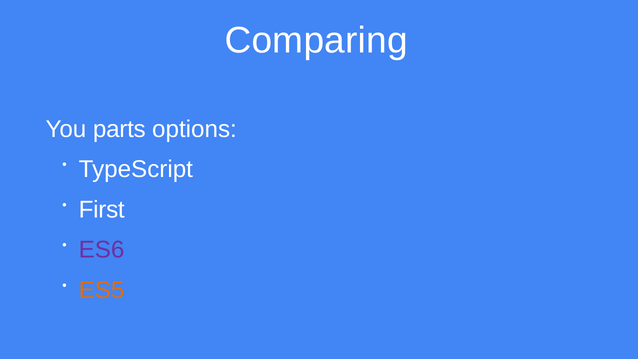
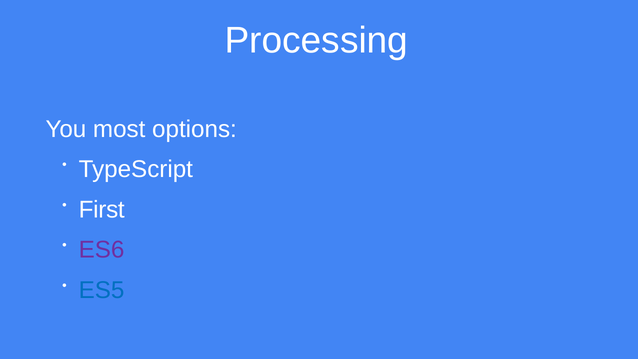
Comparing: Comparing -> Processing (316, 41)
parts: parts -> most (119, 129)
ES5 colour: orange -> blue (102, 290)
